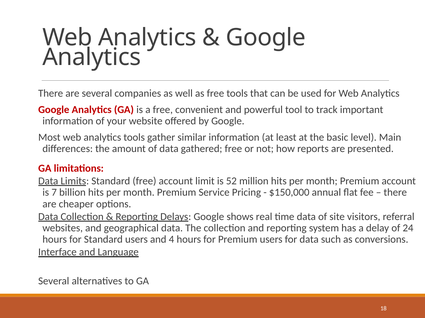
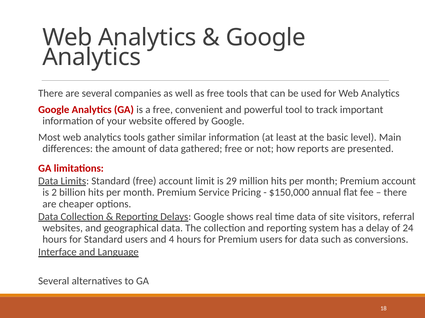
52: 52 -> 29 (231, 181)
7: 7 -> 2 (54, 193)
